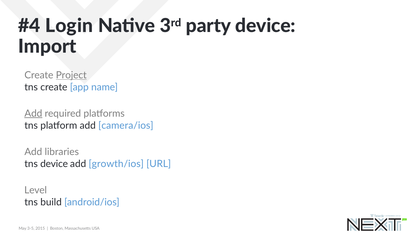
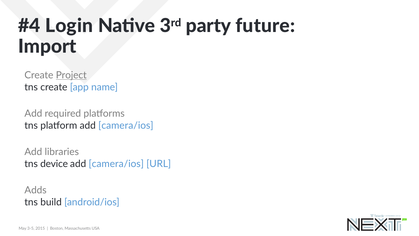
party device: device -> future (265, 26)
Add underline: present -> none (33, 113)
growth/ios: growth/ios -> camera/ios (116, 164)
Level: Level -> Adds (36, 190)
